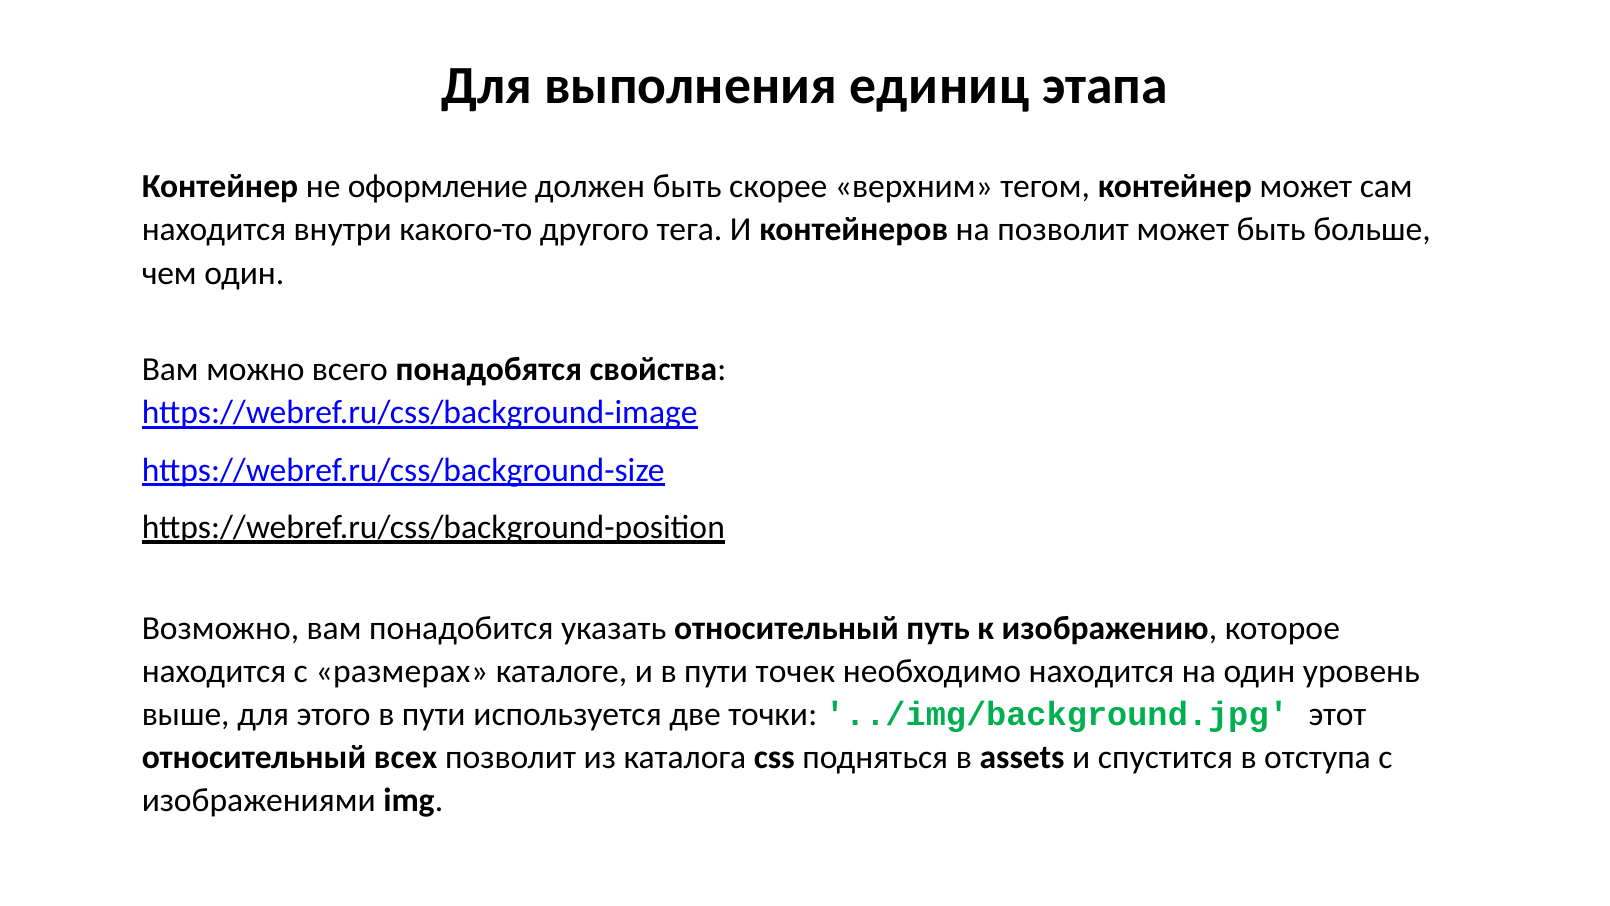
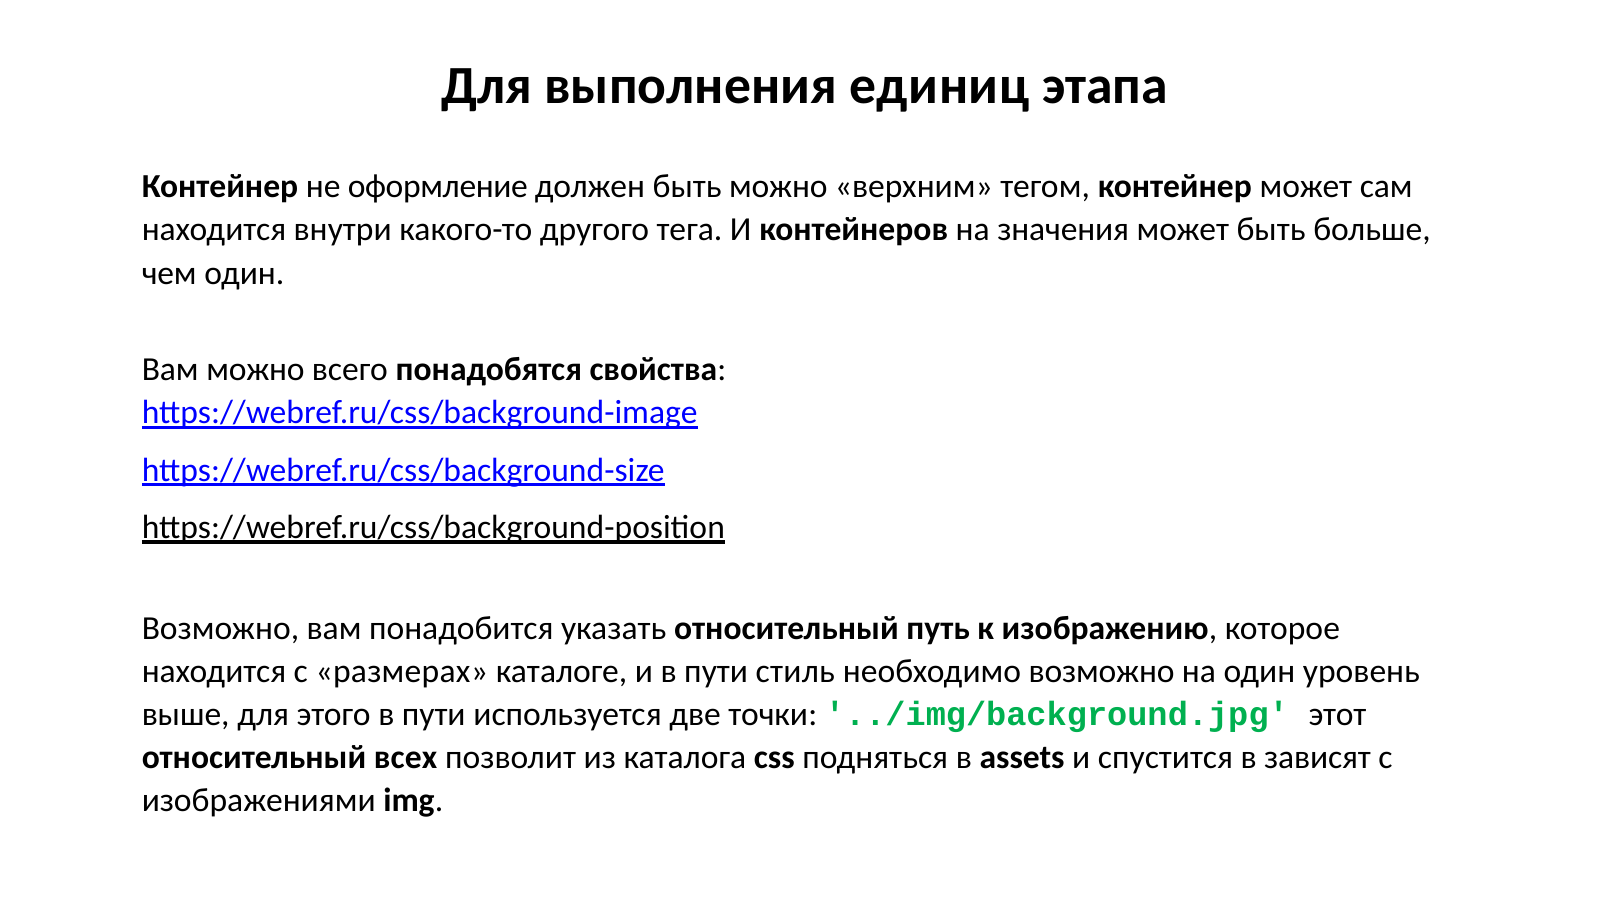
быть скорее: скорее -> можно (778, 187)
на позволит: позволит -> значения (1063, 230)
точек: точек -> стиль (795, 671)
необходимо находится: находится -> возможно (1102, 671)
отступа: отступа -> зависят (1318, 757)
